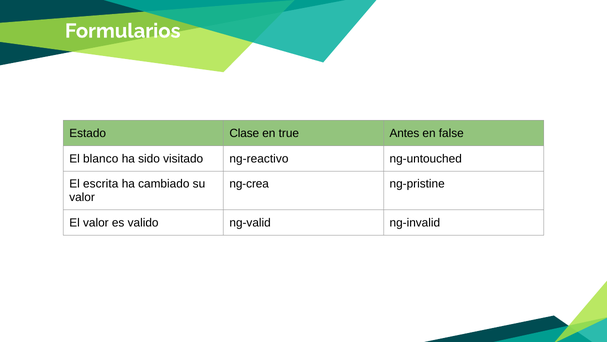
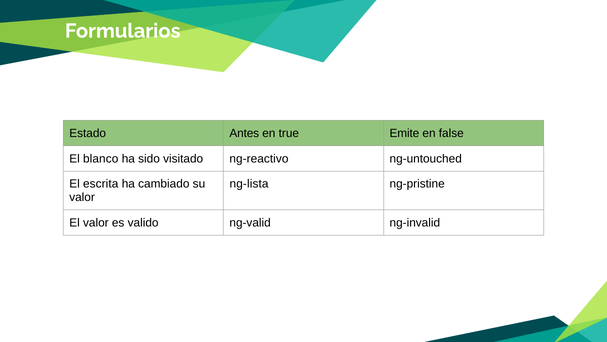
Clase: Clase -> Antes (244, 133)
Antes: Antes -> Emite (404, 133)
ng-crea: ng-crea -> ng-lista (249, 184)
